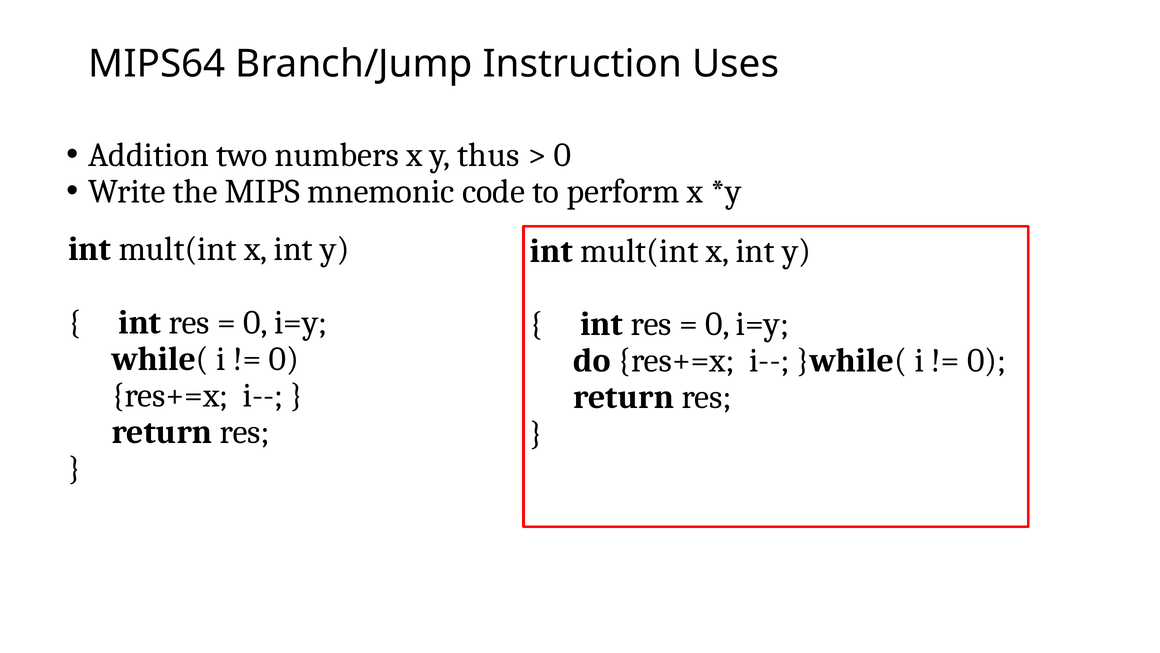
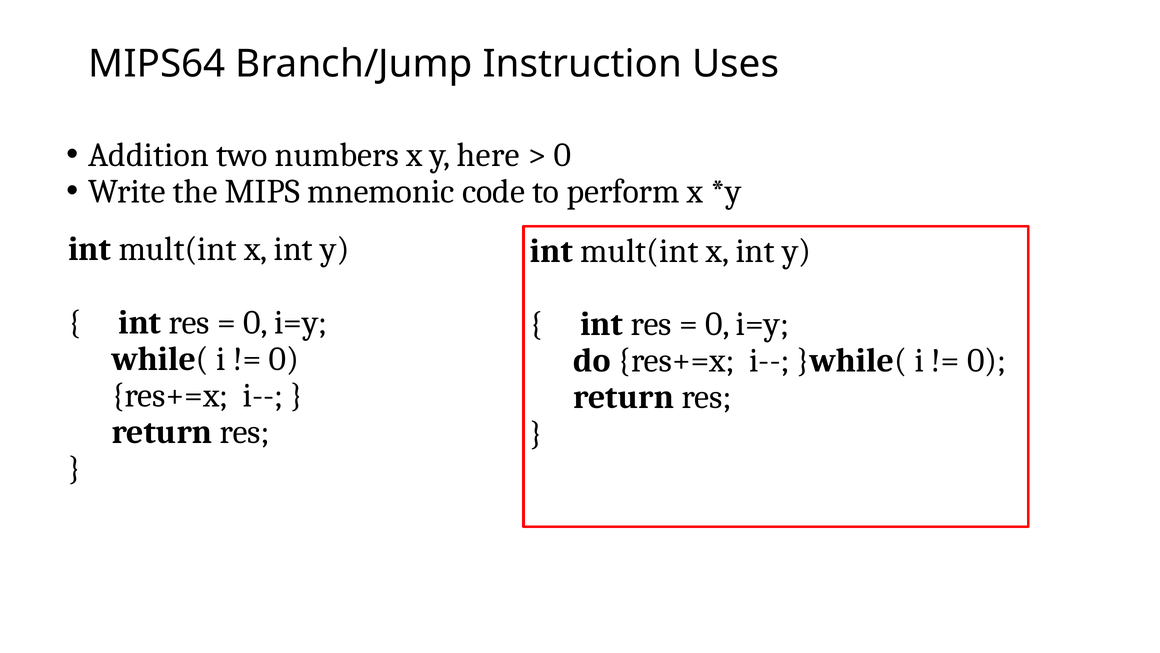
thus: thus -> here (488, 155)
